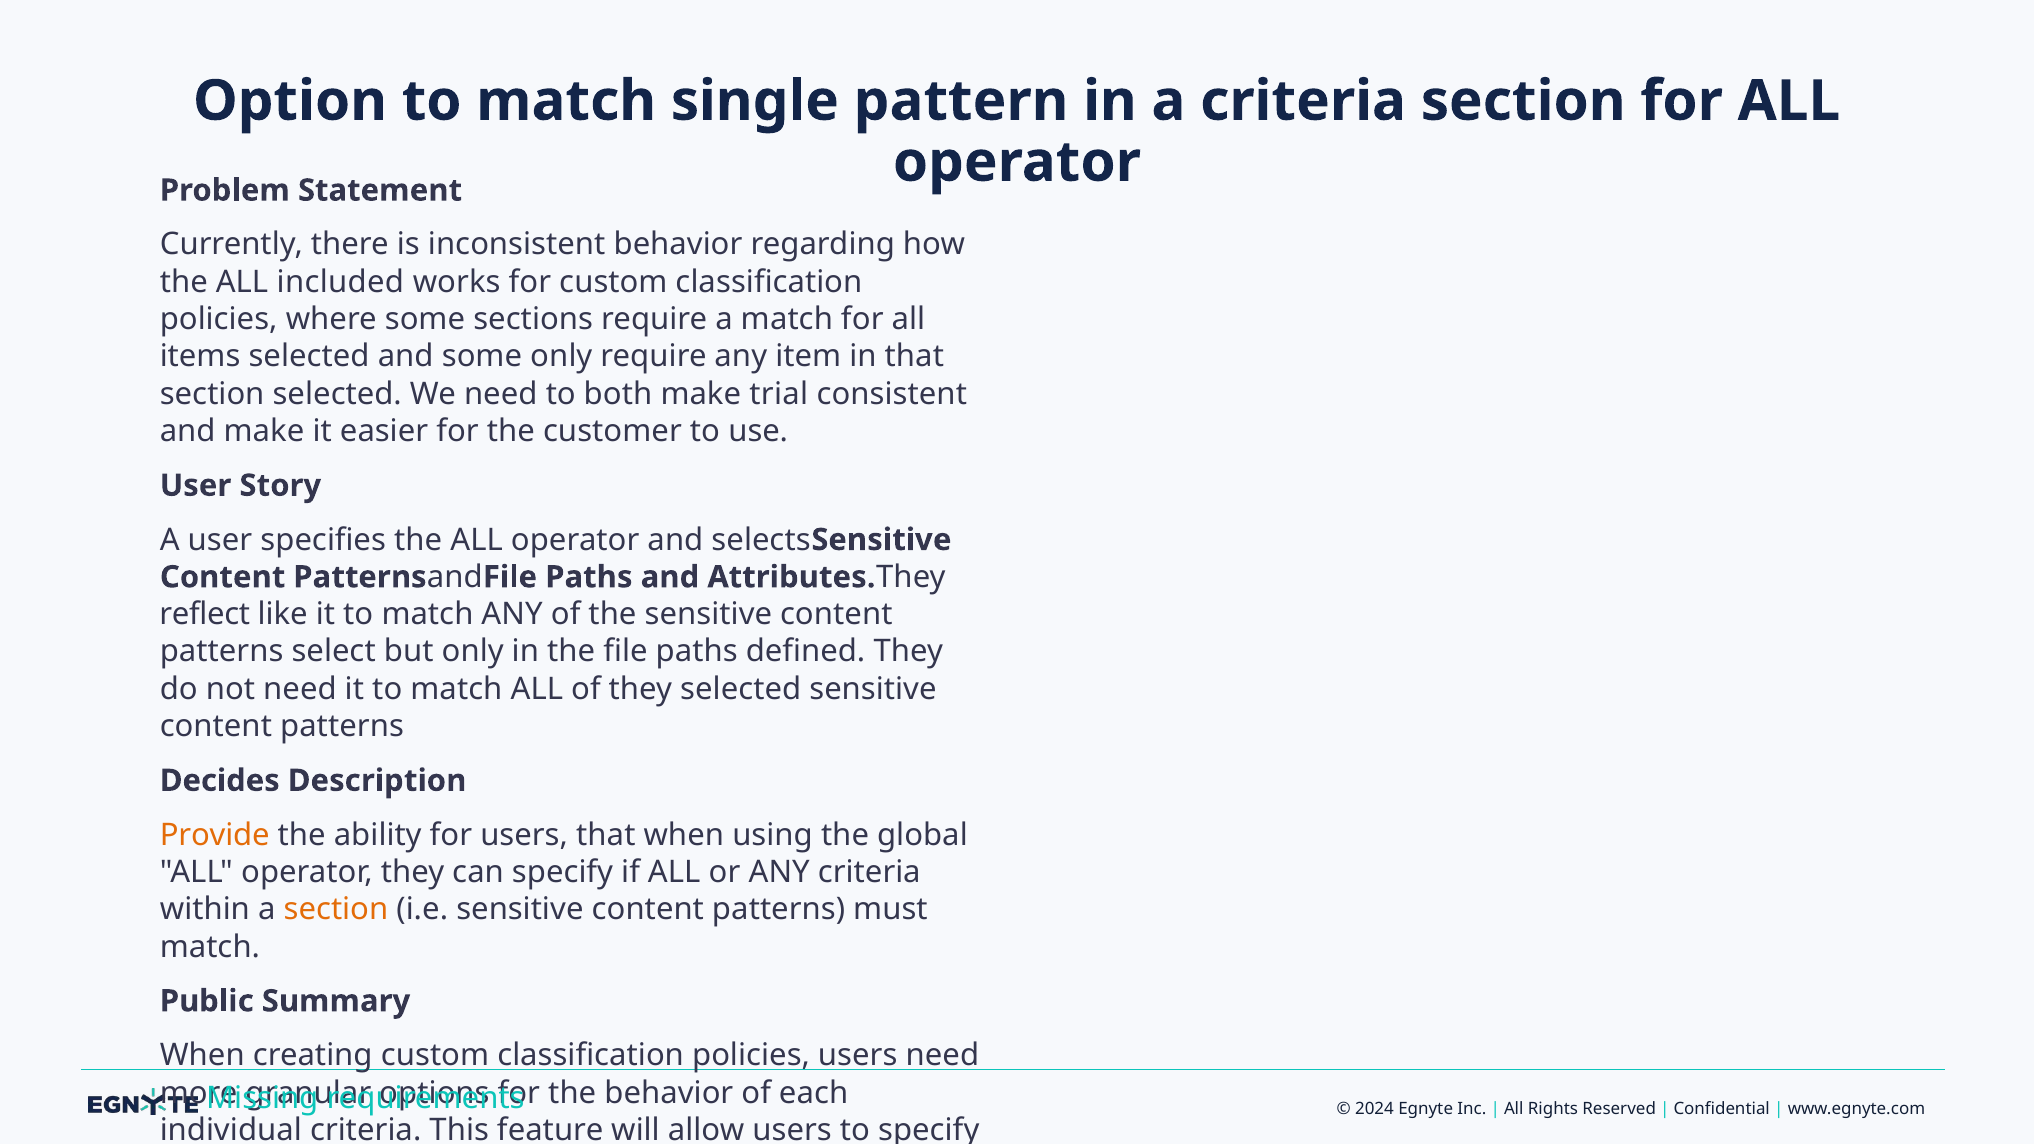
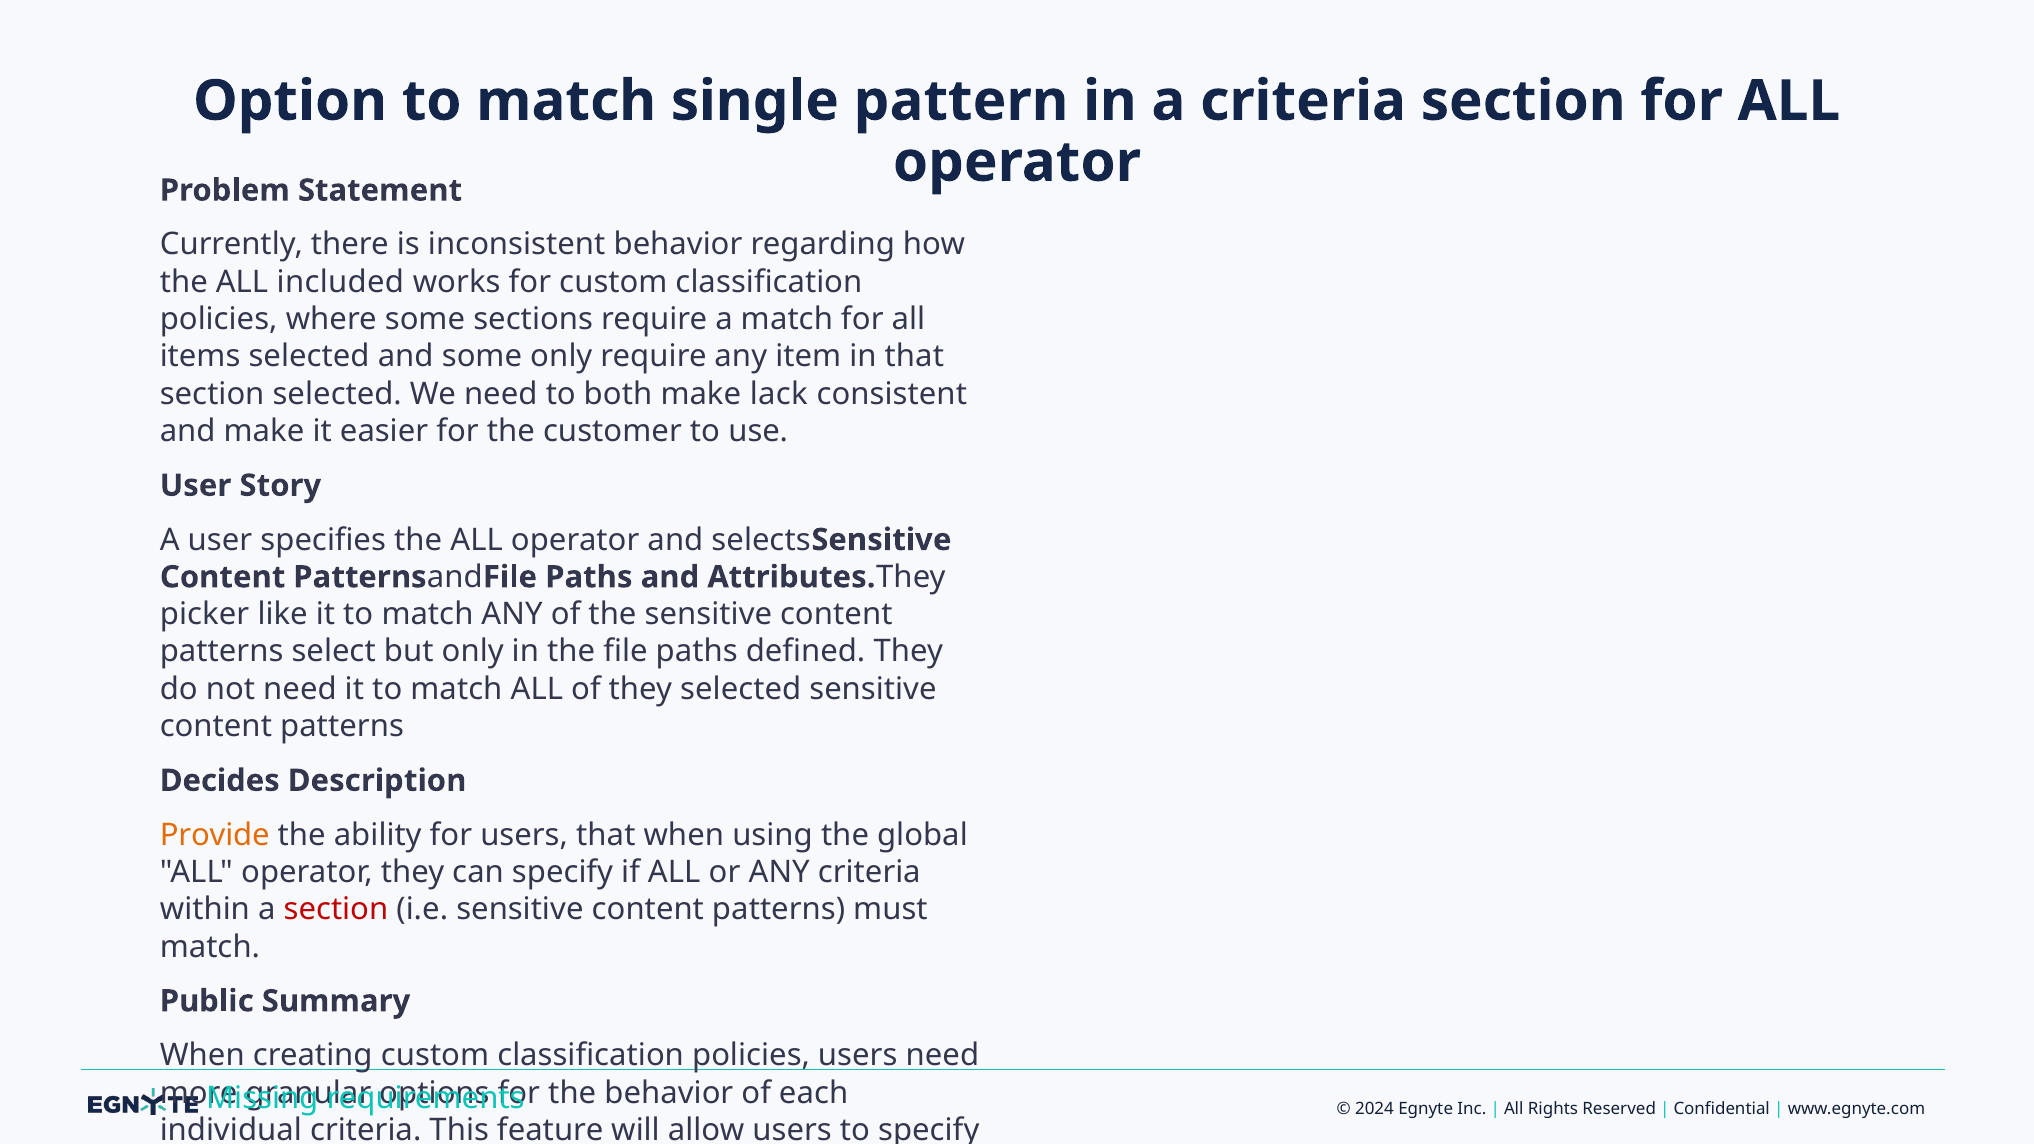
trial: trial -> lack (779, 394)
reflect: reflect -> picker (205, 615)
section colour: orange -> red (336, 910)
